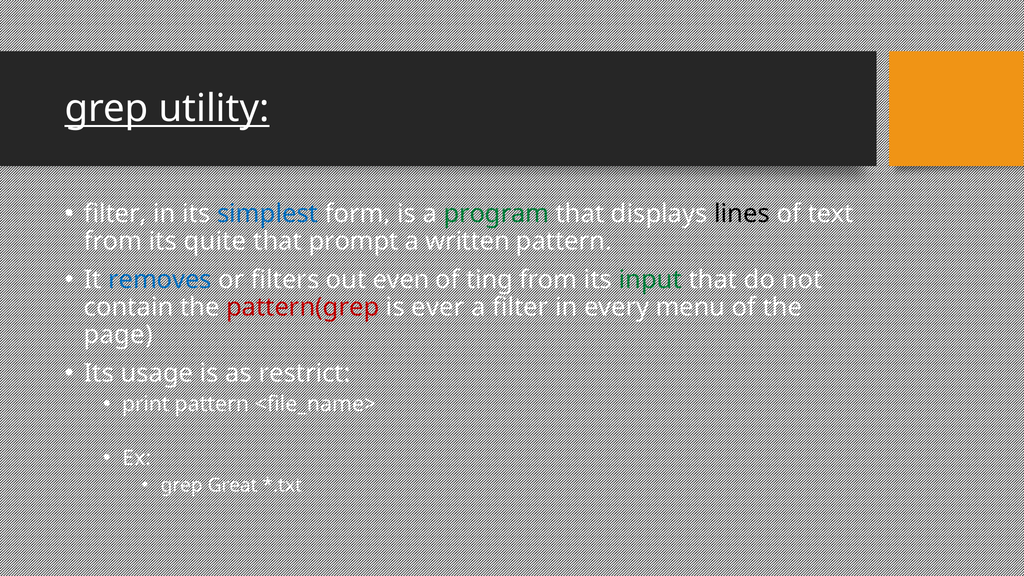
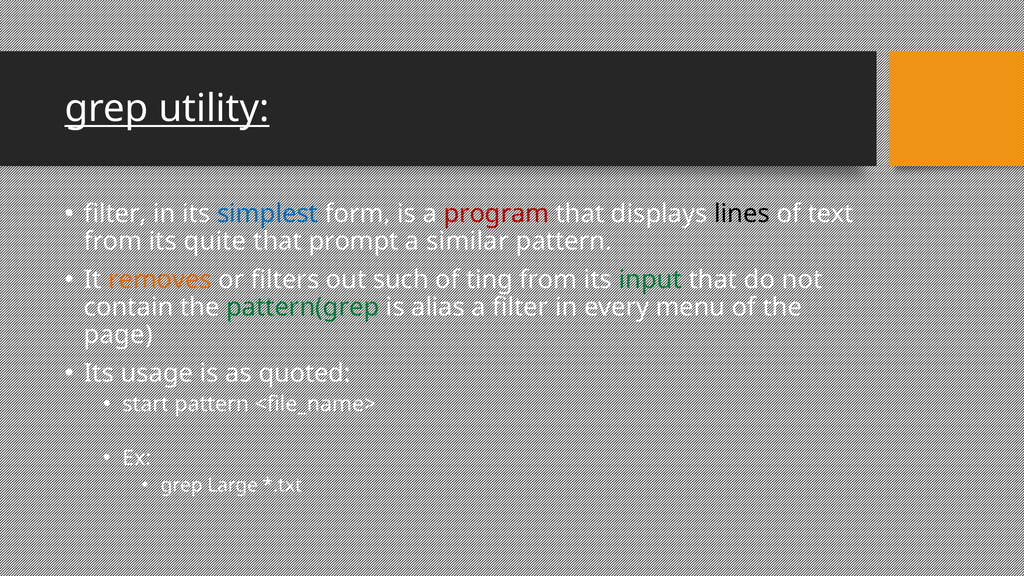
program colour: green -> red (496, 214)
written: written -> similar (467, 241)
removes colour: blue -> orange (160, 280)
even: even -> such (401, 280)
pattern(grep colour: red -> green (303, 307)
ever: ever -> alias (438, 307)
restrict: restrict -> quoted (305, 373)
print: print -> start (146, 404)
Great: Great -> Large (233, 485)
